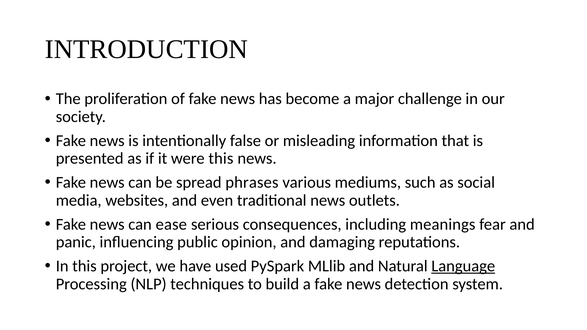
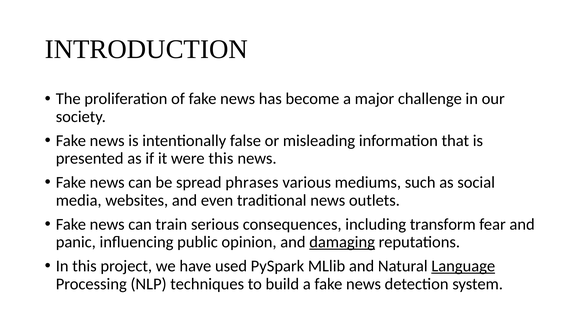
ease: ease -> train (171, 224)
meanings: meanings -> transform (443, 224)
damaging underline: none -> present (342, 242)
